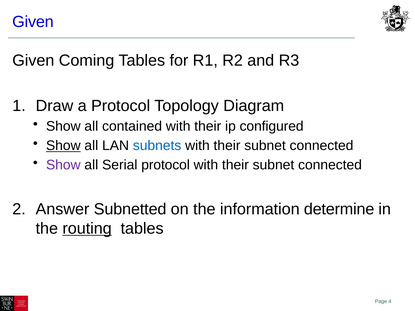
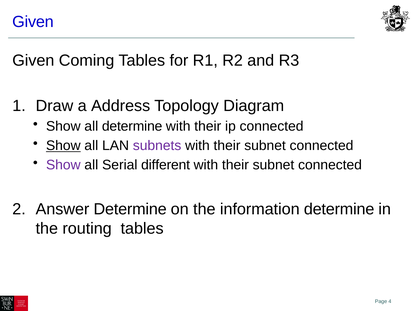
a Protocol: Protocol -> Address (121, 106)
all contained: contained -> determine (132, 126)
ip configured: configured -> connected (272, 126)
subnets colour: blue -> purple (157, 146)
Serial protocol: protocol -> different (166, 165)
Answer Subnetted: Subnetted -> Determine (130, 209)
routing underline: present -> none (87, 229)
